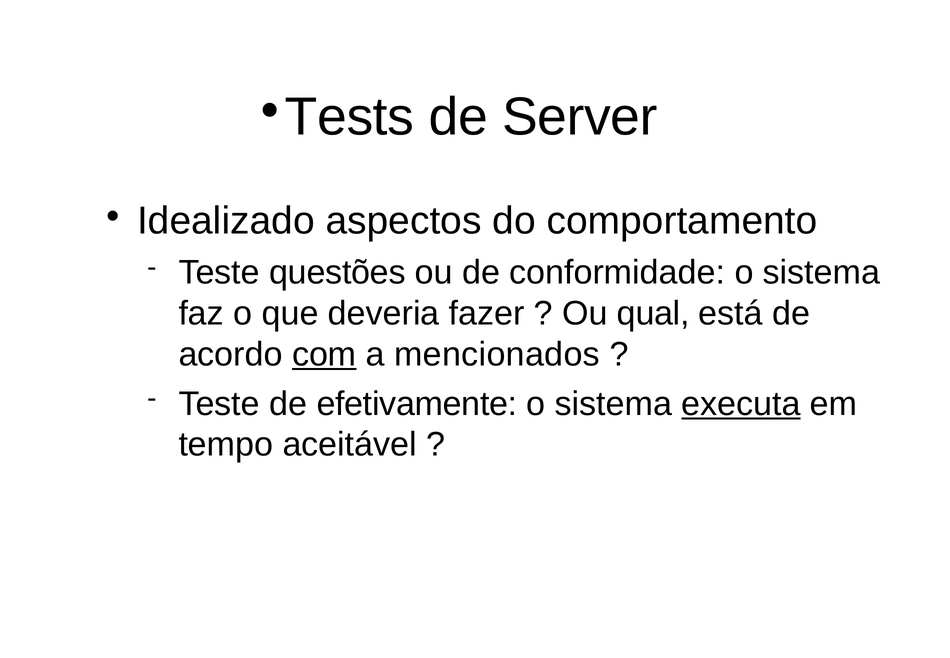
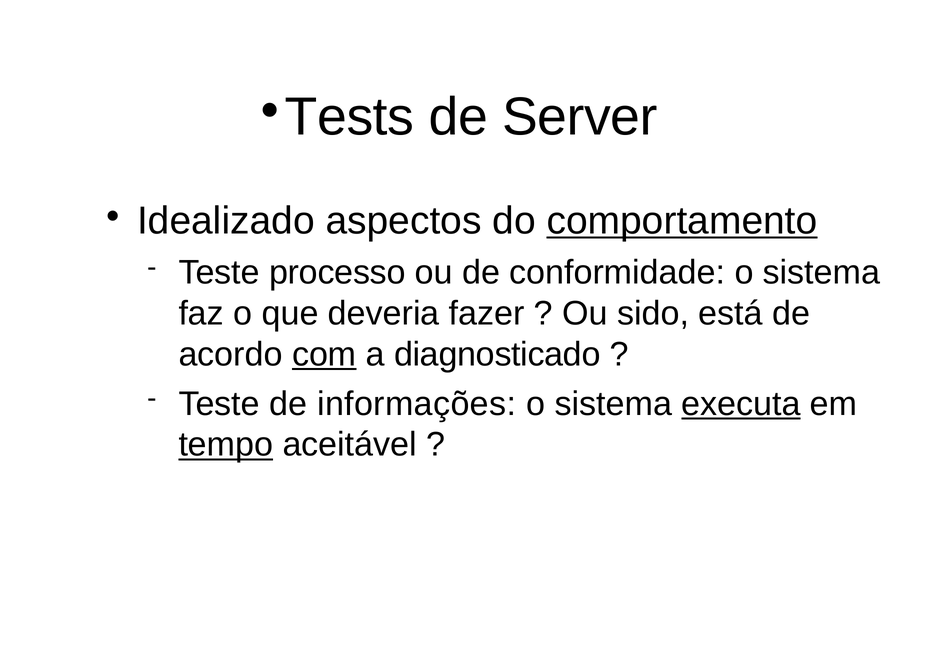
comportamento underline: none -> present (682, 221)
questões: questões -> processo (337, 273)
qual: qual -> sido (653, 313)
mencionados: mencionados -> diagnosticado (497, 354)
efetivamente: efetivamente -> informações (417, 404)
tempo underline: none -> present (226, 444)
